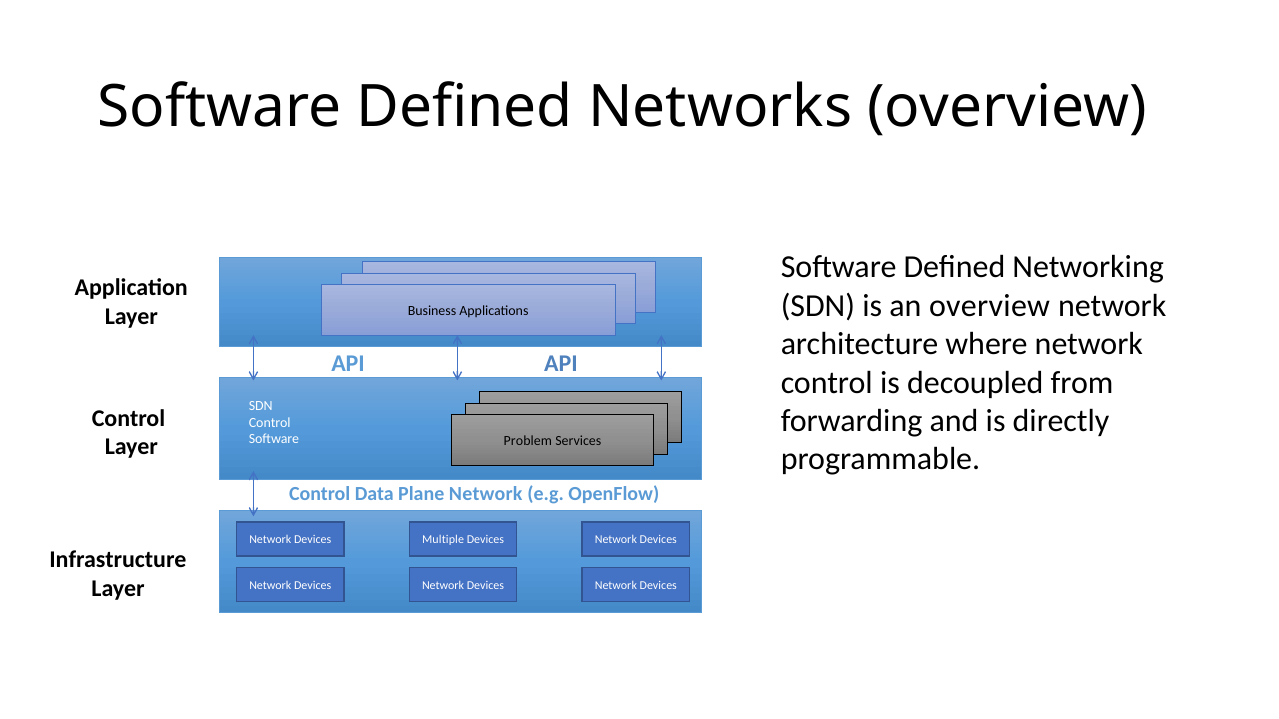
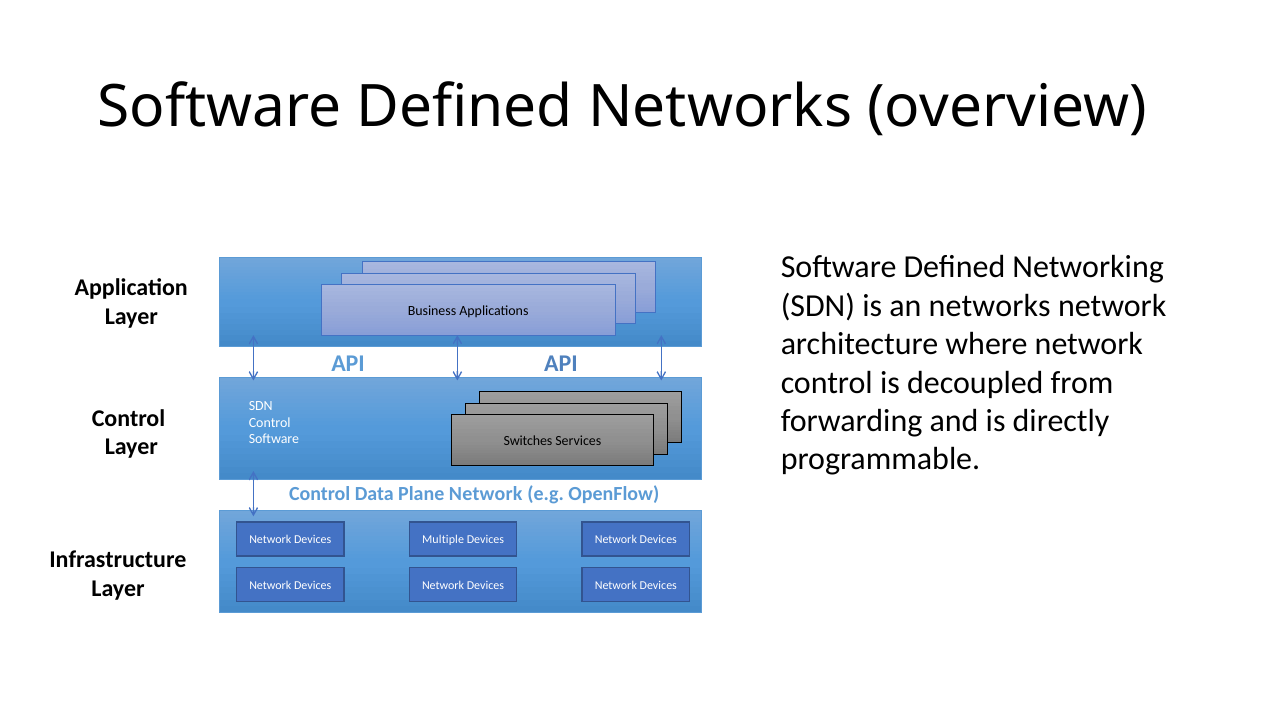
an overview: overview -> networks (990, 306)
Problem: Problem -> Switches (528, 441)
